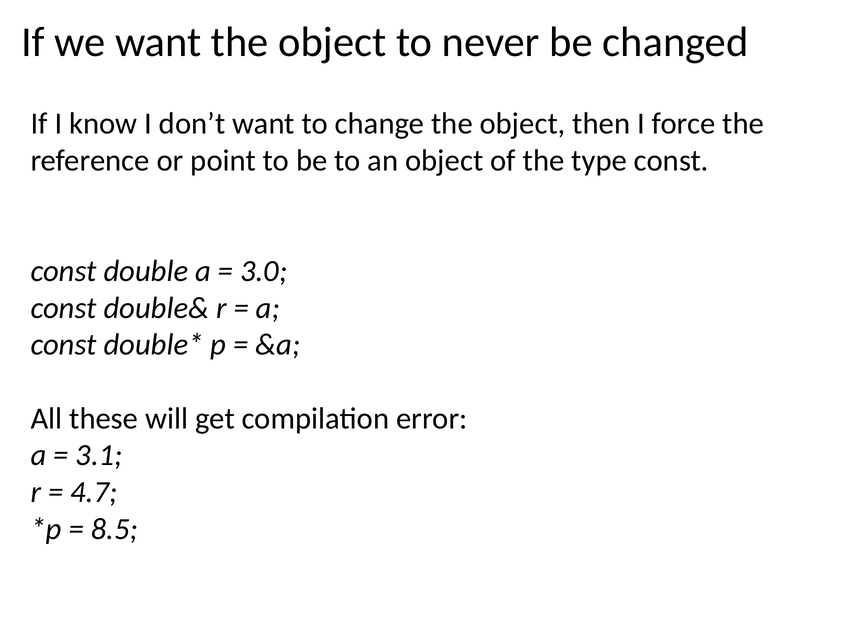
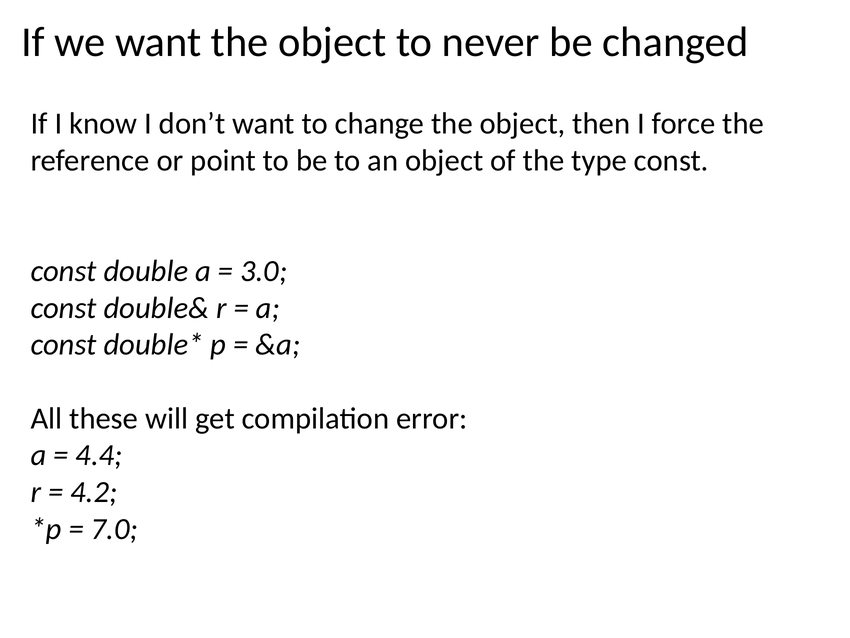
3.1: 3.1 -> 4.4 (99, 455)
4.7: 4.7 -> 4.2 (94, 492)
8.5: 8.5 -> 7.0 (114, 529)
